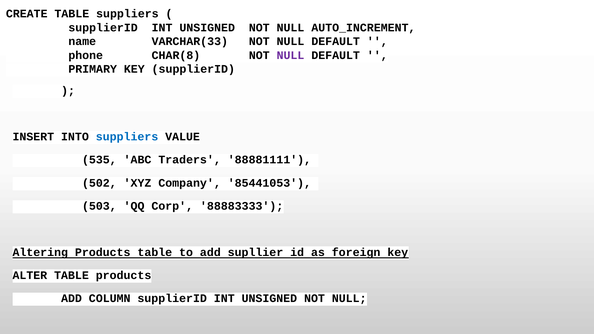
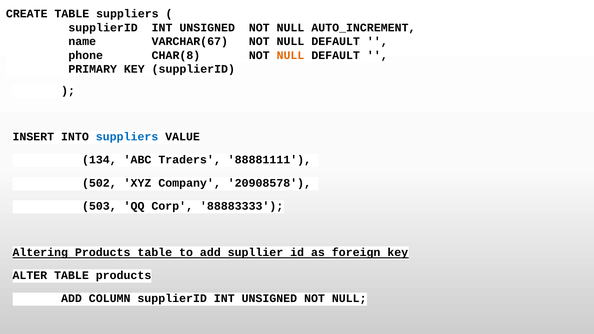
VARCHAR(33: VARCHAR(33 -> VARCHAR(67 (190, 41)
NULL colour: purple -> orange (290, 55)
535: 535 -> 134 (99, 160)
85441053: 85441053 -> 20908578 (269, 183)
